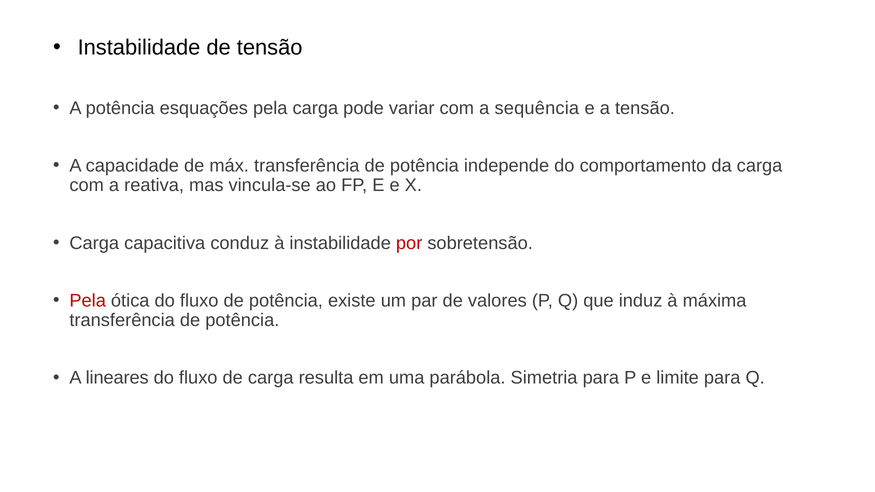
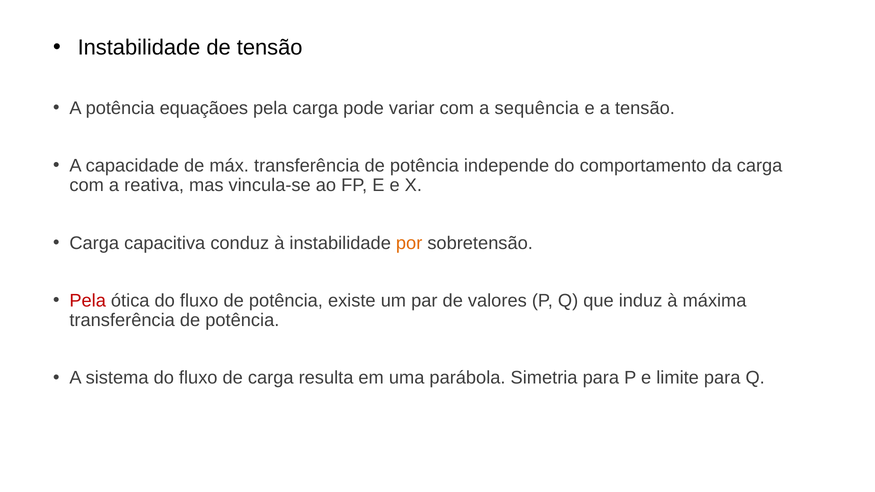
esquações: esquações -> equaçãoes (204, 108)
por colour: red -> orange (409, 243)
lineares: lineares -> sistema (117, 378)
